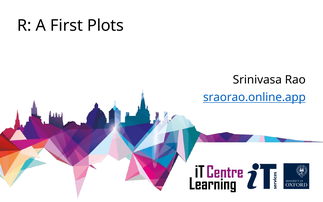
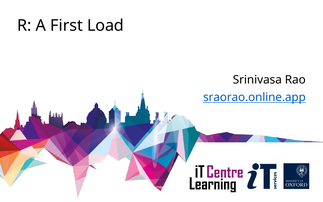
Plots: Plots -> Load (106, 26)
